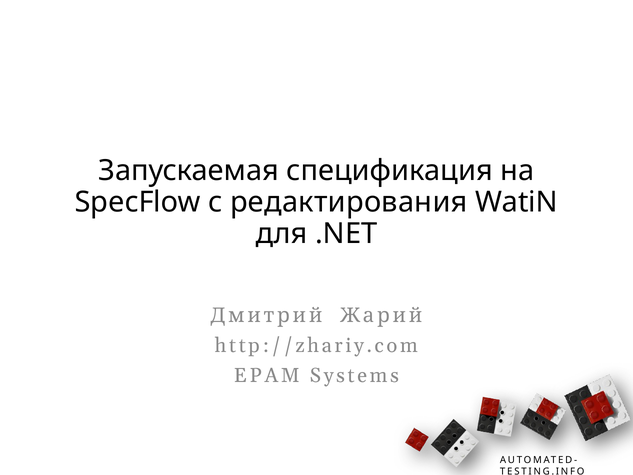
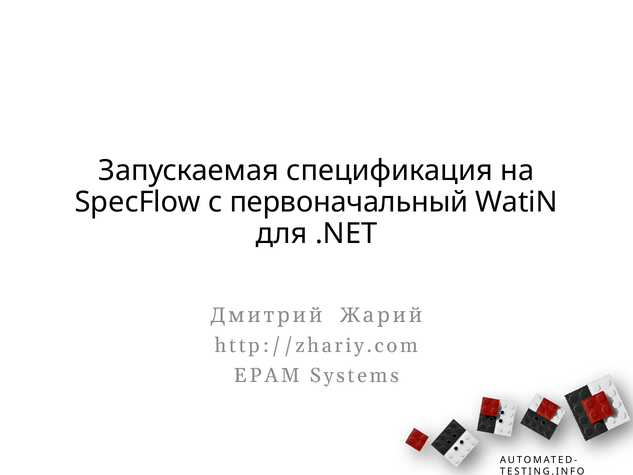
редактирования: редактирования -> первоначальный (349, 202)
